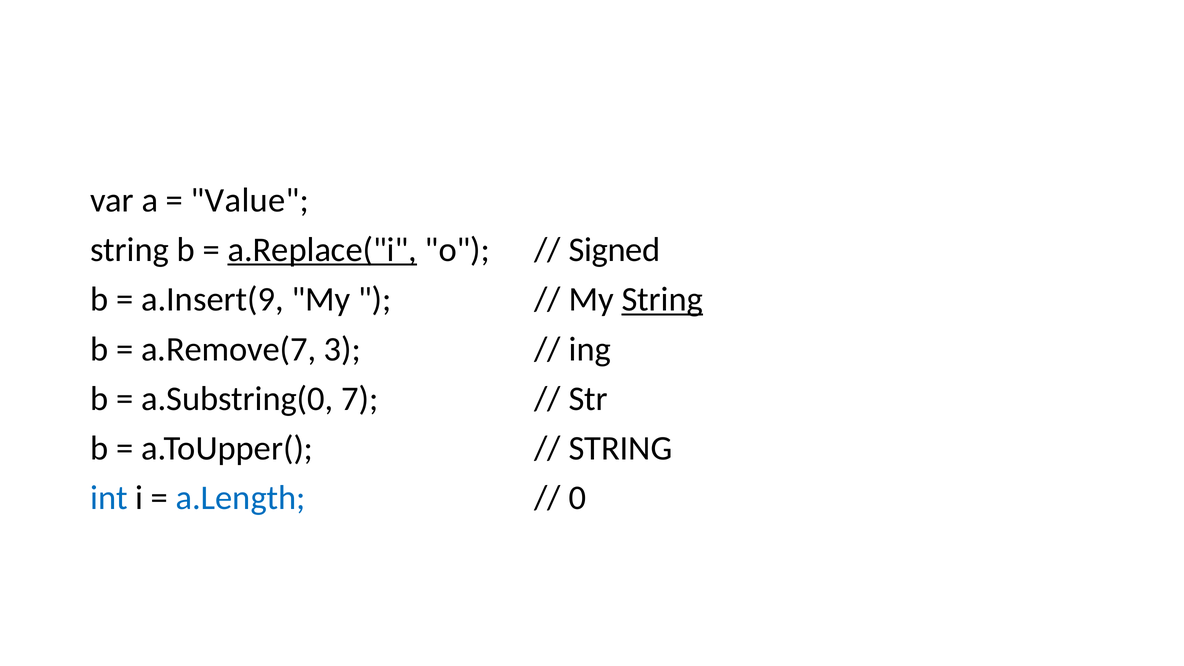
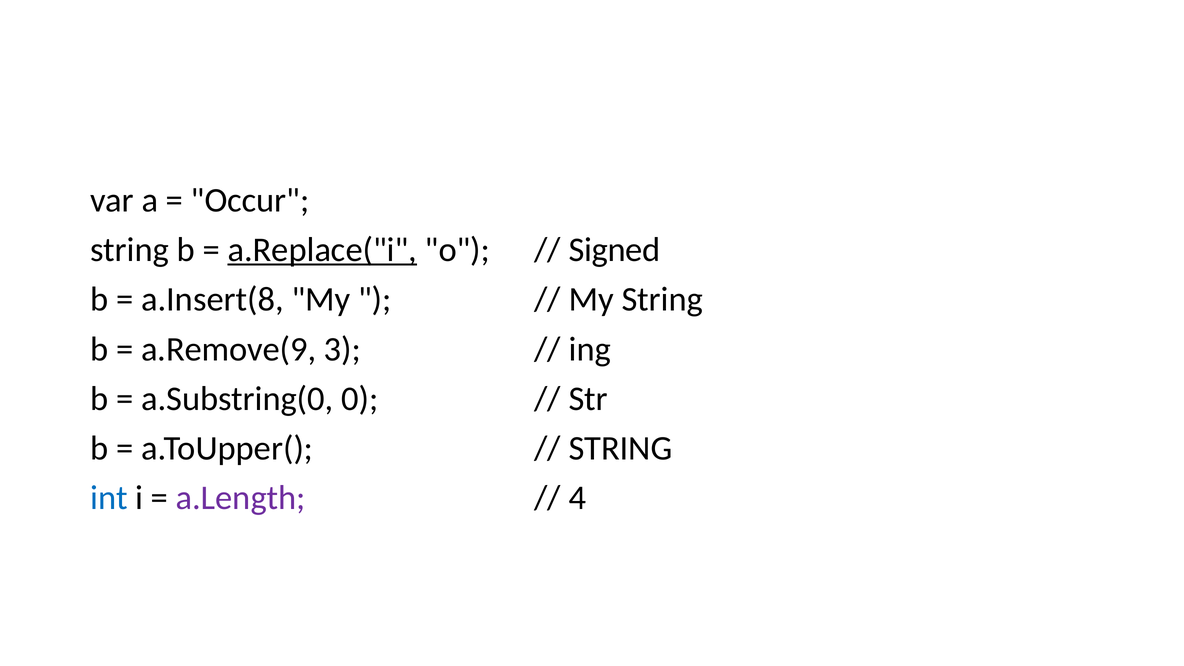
Value: Value -> Occur (250, 200)
a.Insert(9: a.Insert(9 -> a.Insert(8 (212, 299)
String underline: present -> none (662, 299)
a.Remove(7: a.Remove(7 -> a.Remove(9 (229, 349)
7: 7 -> 0 (360, 399)
a.Length colour: blue -> purple (241, 498)
0: 0 -> 4 (577, 498)
